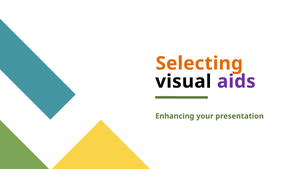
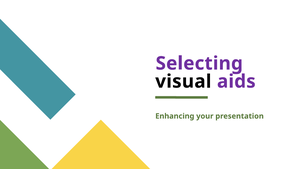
Selecting colour: orange -> purple (199, 63)
